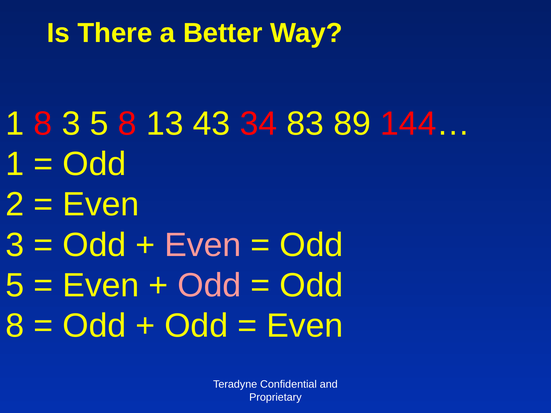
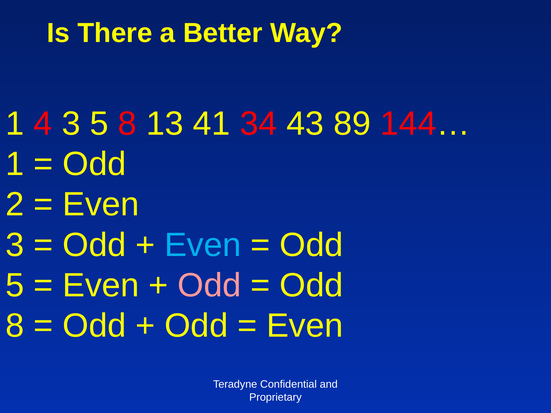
1 8: 8 -> 4 (43, 124)
43: 43 -> 41 (212, 124)
83: 83 -> 43 (305, 124)
Even colour: pink -> light blue (203, 245)
